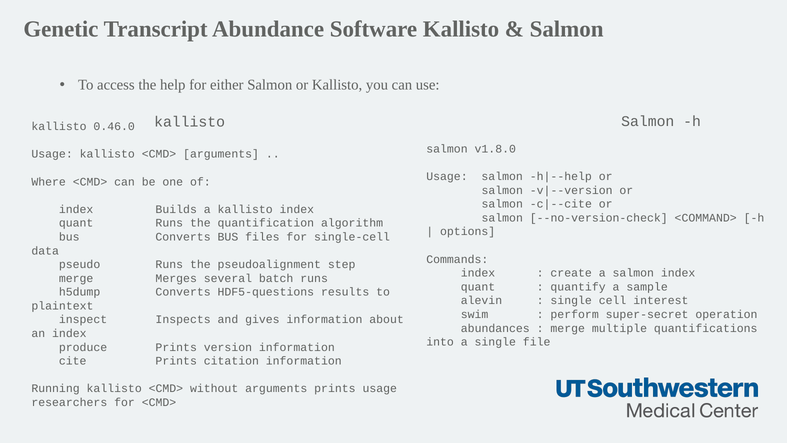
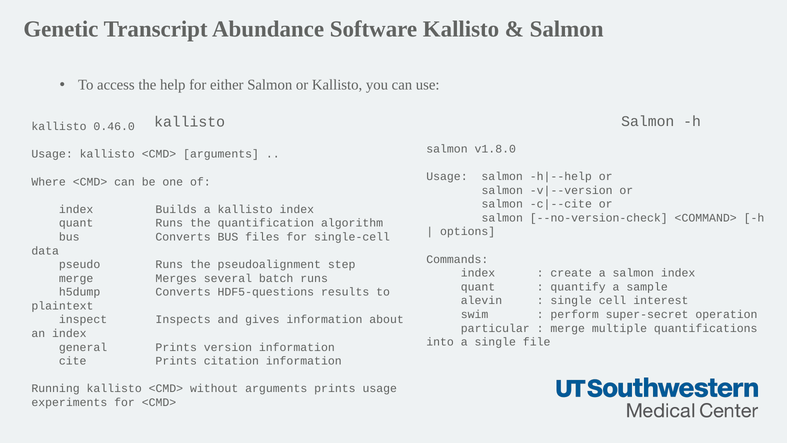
abundances: abundances -> particular (495, 328)
produce: produce -> general (83, 347)
researchers: researchers -> experiments (69, 402)
